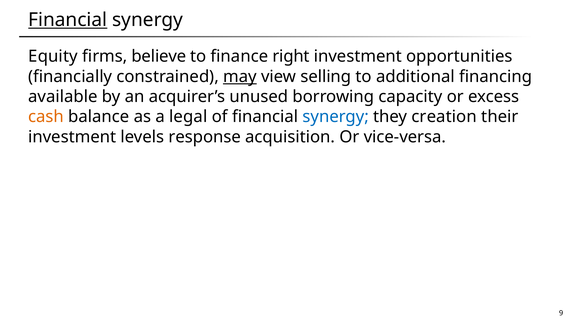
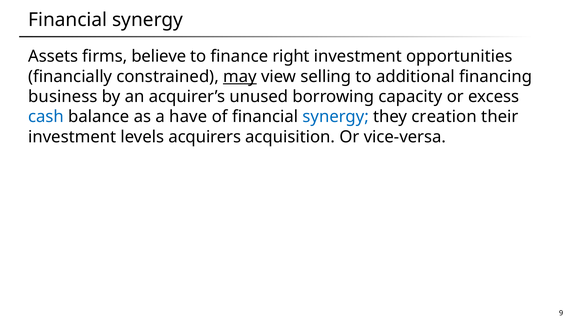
Financial underline: present -> none (68, 20)
Equity: Equity -> Assets (53, 56)
available: available -> business (63, 97)
cash colour: orange -> blue (46, 117)
legal: legal -> have (188, 117)
response: response -> acquirers (205, 137)
